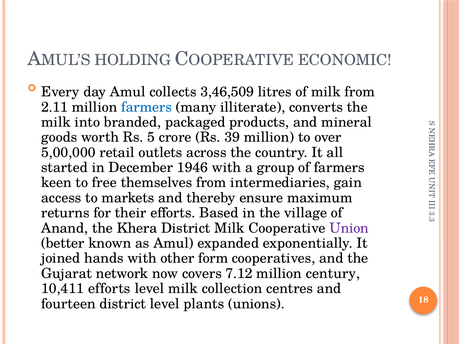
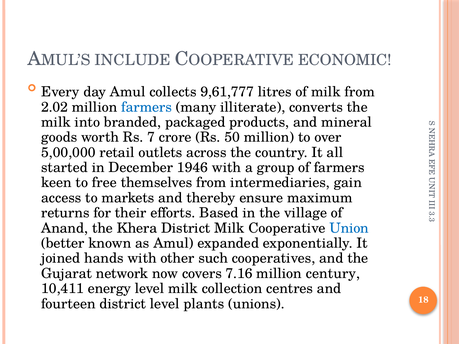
HOLDING: HOLDING -> INCLUDE (133, 60)
3,46,509: 3,46,509 -> 9,61,777 (227, 92)
2.11: 2.11 -> 2.02 (55, 107)
5: 5 -> 7 (151, 137)
39: 39 -> 50 (232, 137)
Union colour: purple -> blue (349, 228)
form: form -> such (213, 259)
7.12: 7.12 -> 7.16 (239, 274)
10,411 efforts: efforts -> energy (109, 289)
